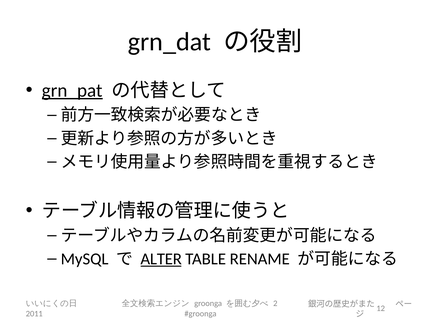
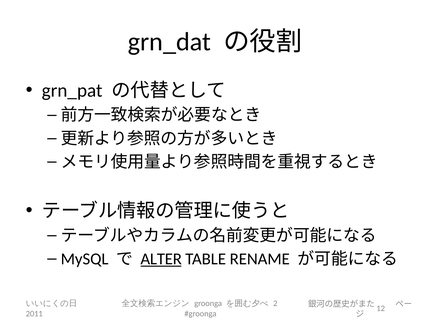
grn_pat underline: present -> none (72, 90)
